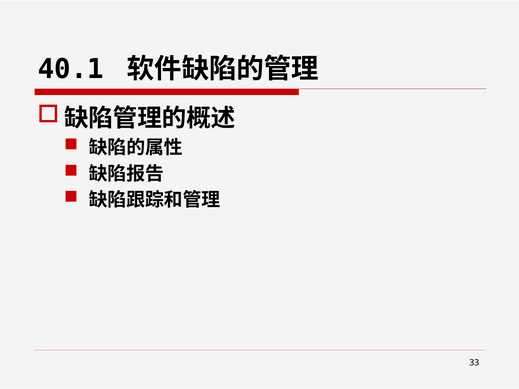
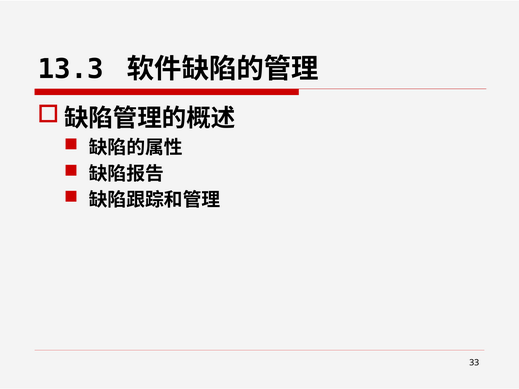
40.1: 40.1 -> 13.3 (71, 69)
